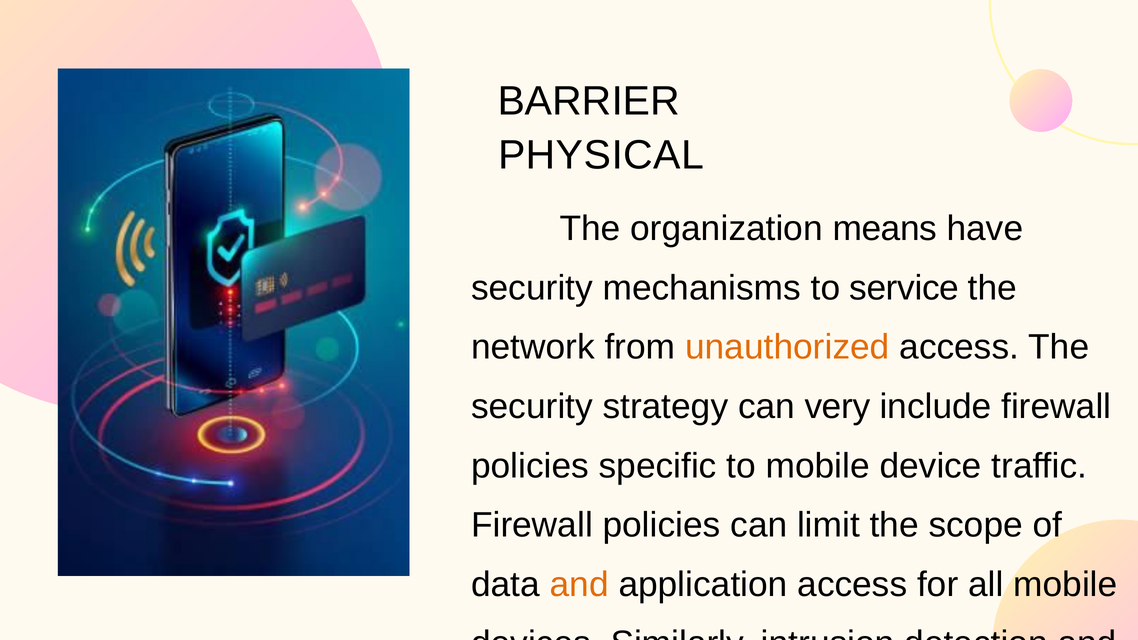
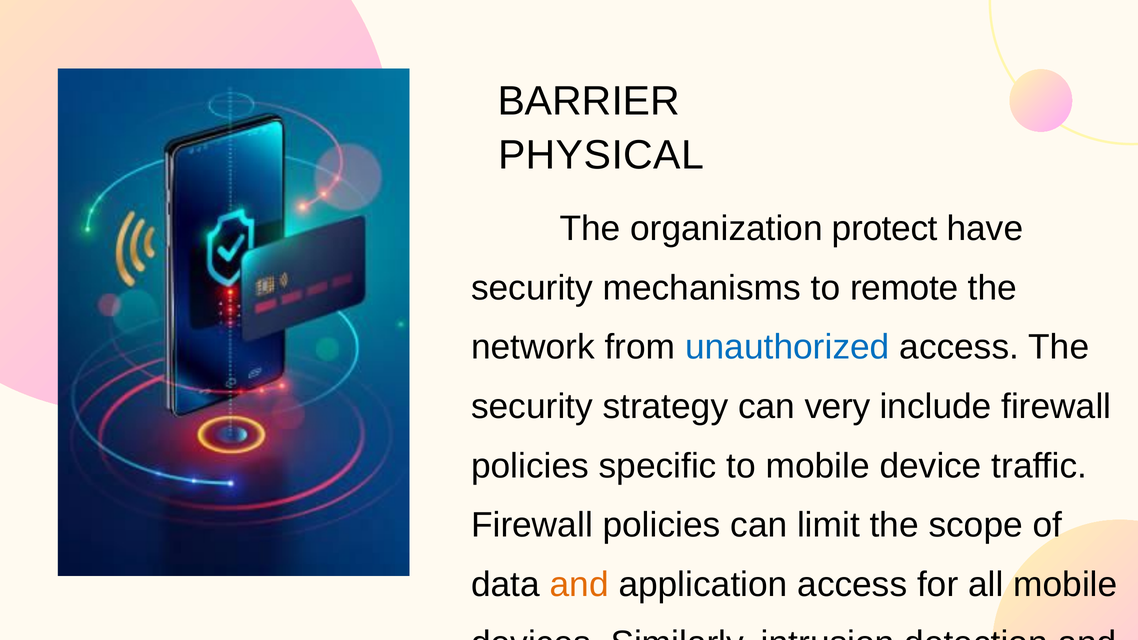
means: means -> protect (885, 229)
service: service -> remote (904, 288)
unauthorized colour: orange -> blue (787, 347)
